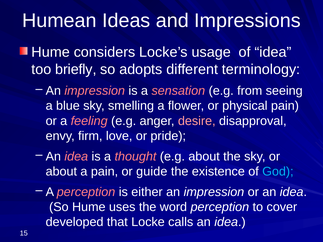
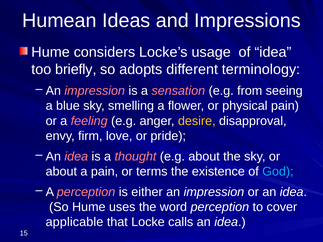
desire colour: pink -> yellow (197, 121)
guide: guide -> terms (152, 172)
developed: developed -> applicable (74, 222)
